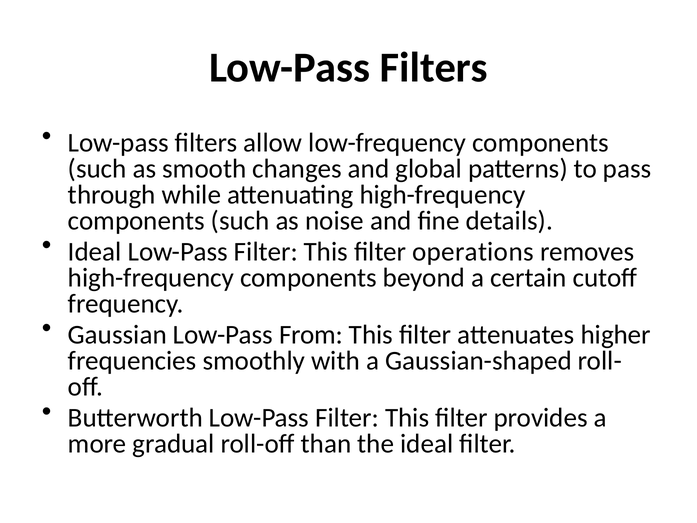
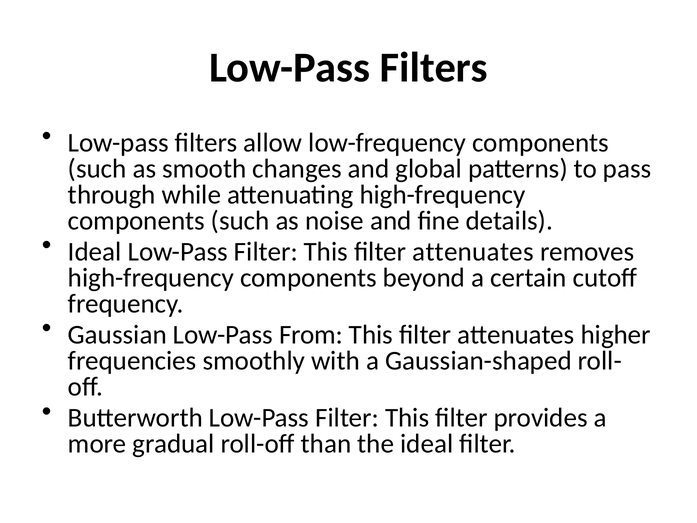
Filter This filter operations: operations -> attenuates (473, 252)
